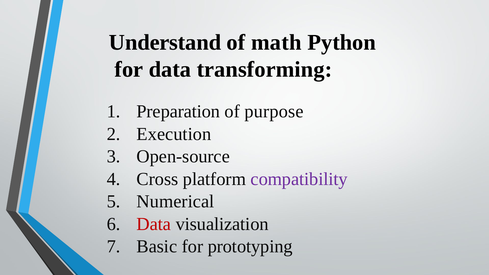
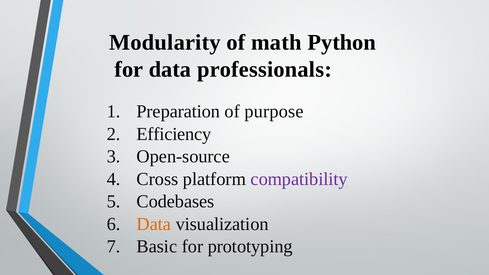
Understand: Understand -> Modularity (165, 42)
transforming: transforming -> professionals (264, 69)
Execution: Execution -> Efficiency (174, 134)
Numerical: Numerical -> Codebases (175, 202)
Data colour: red -> orange (154, 224)
